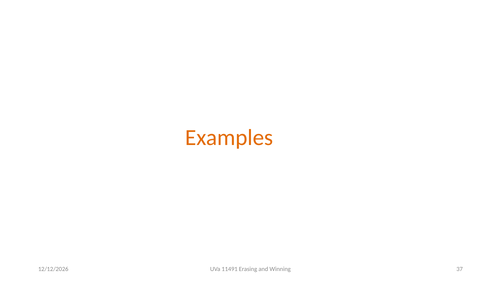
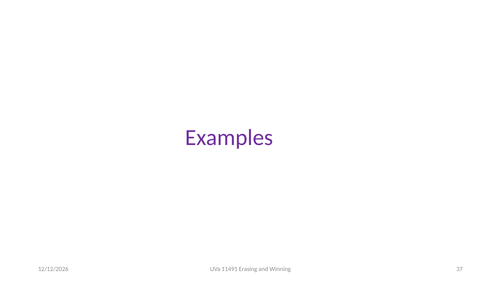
Examples colour: orange -> purple (229, 138)
